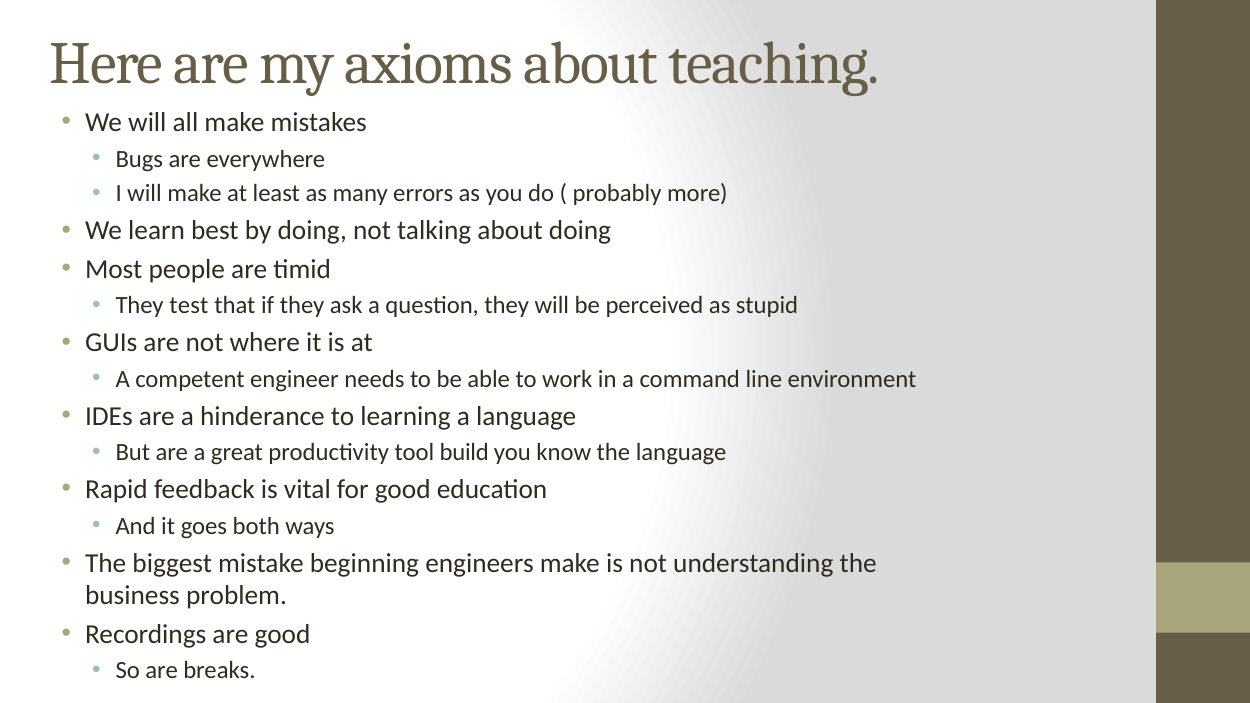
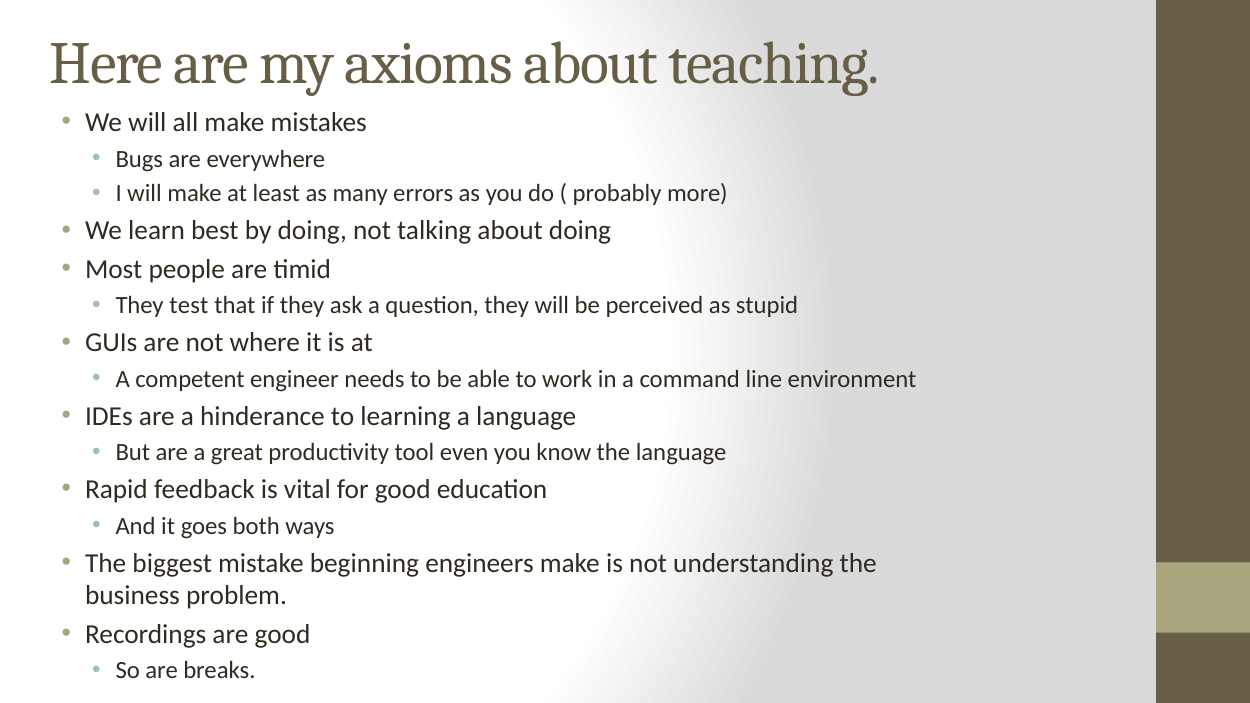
build: build -> even (464, 453)
